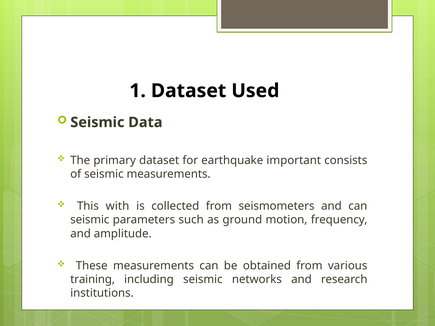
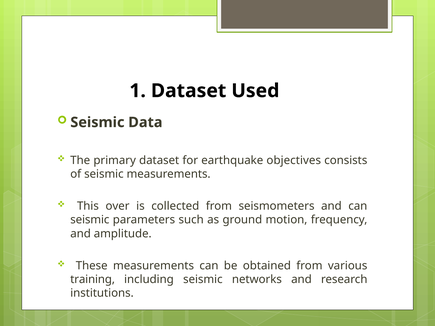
important: important -> objectives (294, 160)
with: with -> over (118, 206)
